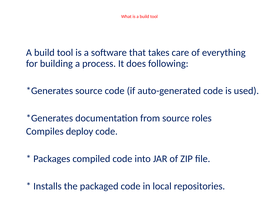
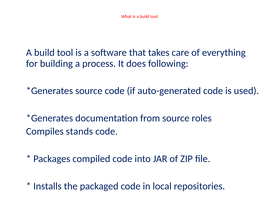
deploy: deploy -> stands (79, 131)
